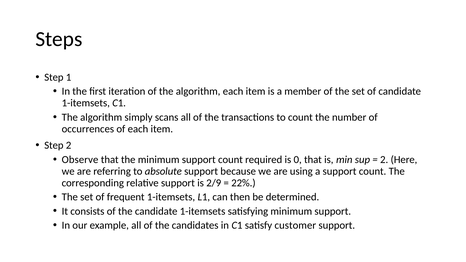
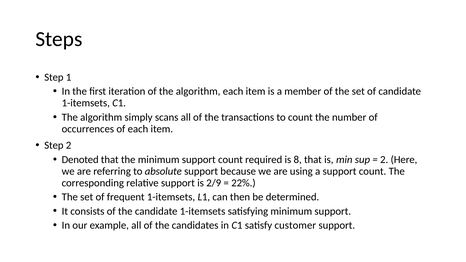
Observe: Observe -> Denoted (80, 160)
0: 0 -> 8 (298, 160)
